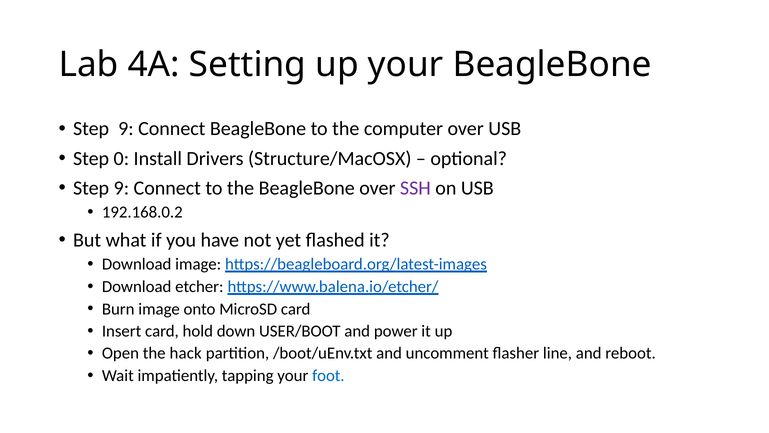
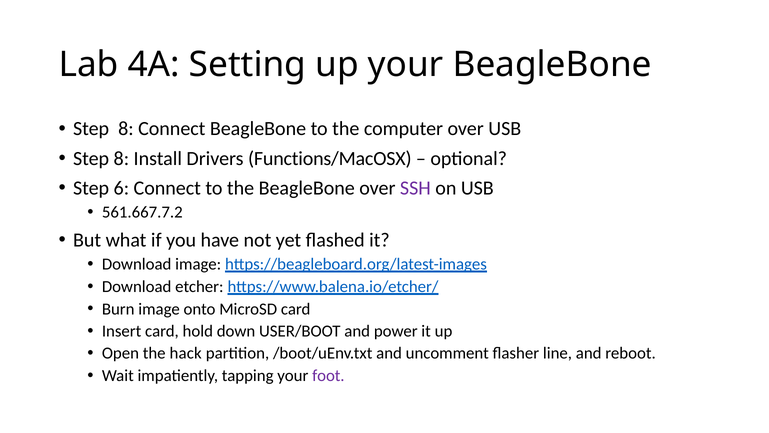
9: 9 -> 8 (126, 129)
0: 0 -> 8 (121, 158)
Structure/MacOSX: Structure/MacOSX -> Functions/MacOSX (330, 158)
9: 9 -> 6 (121, 188)
192.168.0.2: 192.168.0.2 -> 561.667.7.2 (142, 212)
foot colour: blue -> purple (328, 375)
